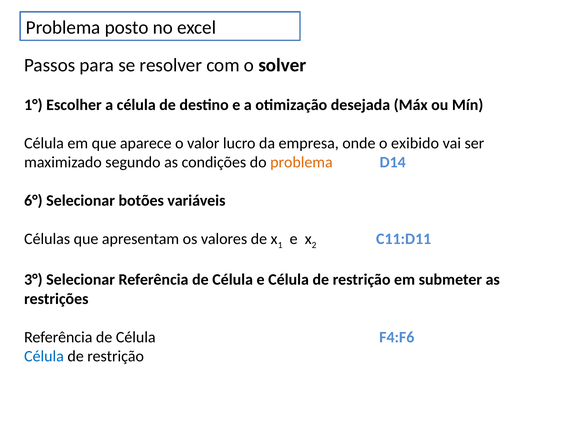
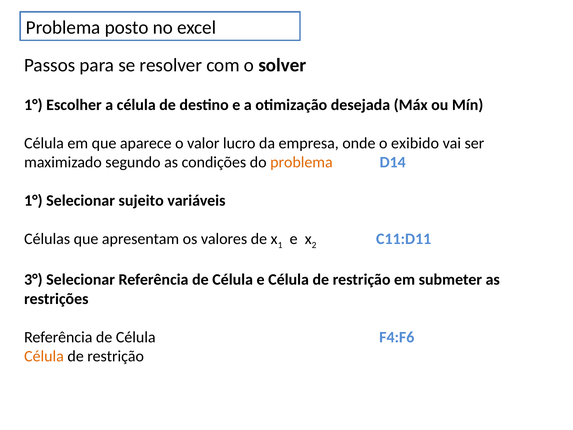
6°: 6° -> 1° (33, 201)
botões: botões -> sujeito (141, 201)
Célula colour: blue -> orange (44, 356)
